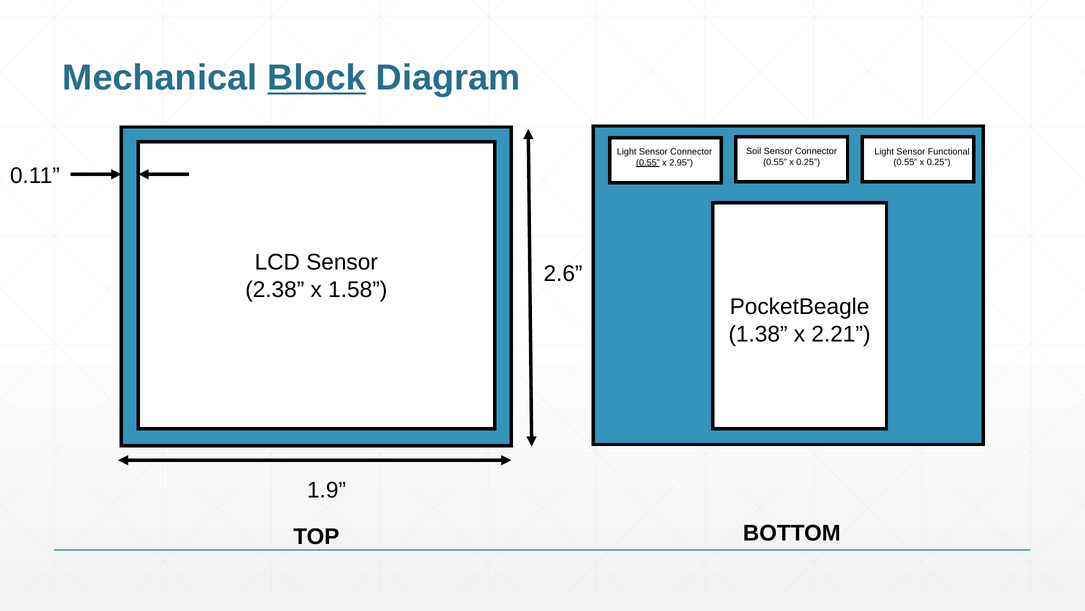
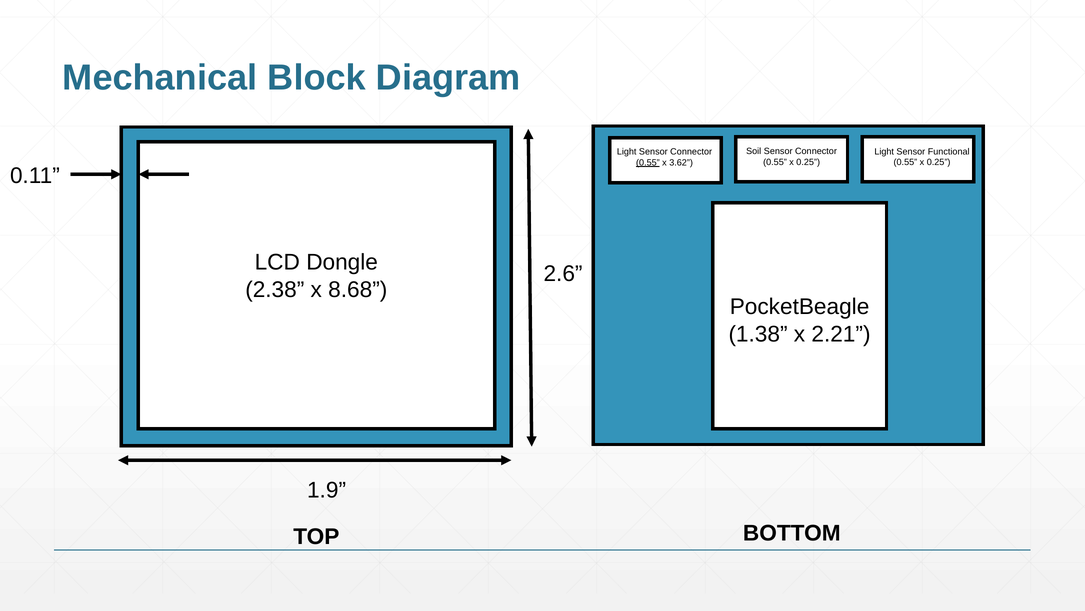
Block underline: present -> none (317, 78)
2.95: 2.95 -> 3.62 (681, 162)
LCD Sensor: Sensor -> Dongle (342, 262)
1.58: 1.58 -> 8.68 (358, 289)
